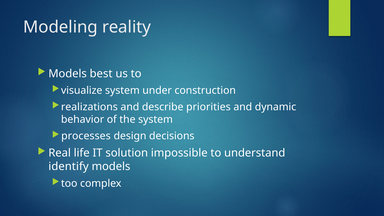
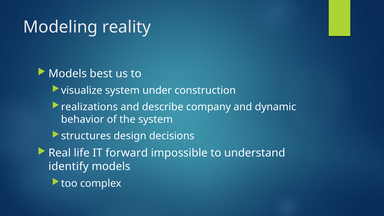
priorities: priorities -> company (208, 107)
processes: processes -> structures (86, 136)
solution: solution -> forward (127, 153)
